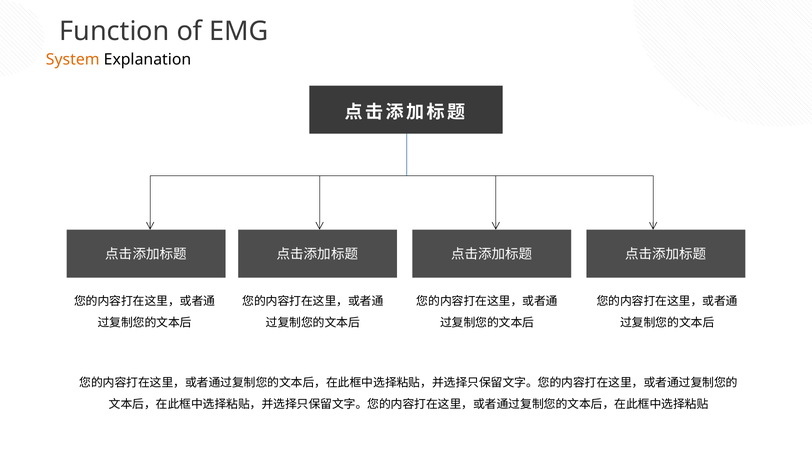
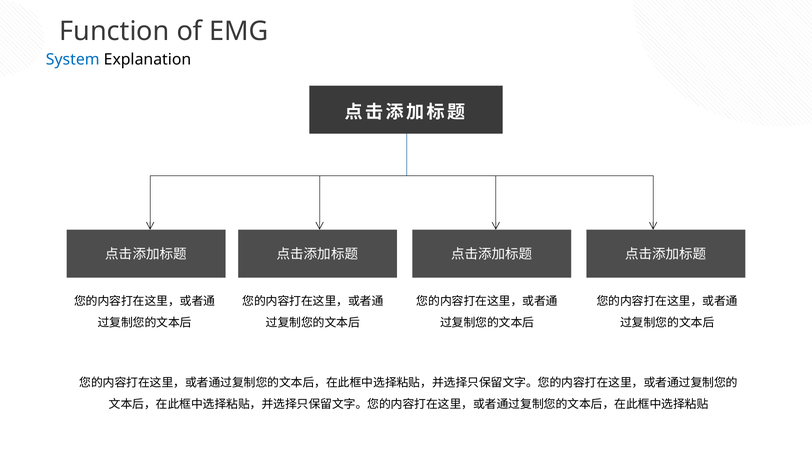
System colour: orange -> blue (73, 60)
